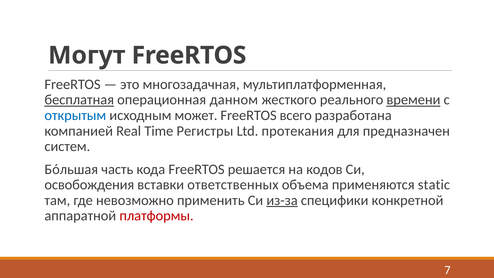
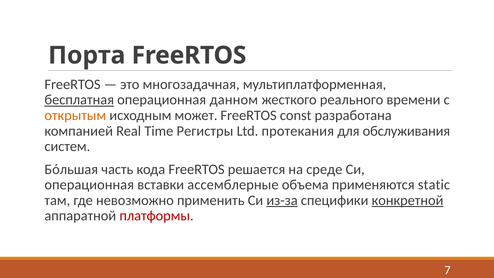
Могут: Могут -> Порта (87, 55)
времени underline: present -> none (413, 100)
открытым colour: blue -> orange (75, 115)
всего: всего -> const (296, 115)
предназначен: предназначен -> обслуживания (406, 131)
кодов: кодов -> среде (324, 169)
освобождения: освобождения -> операционная (89, 185)
ответственных: ответственных -> ассемблерные (233, 185)
конкретной underline: none -> present (408, 200)
